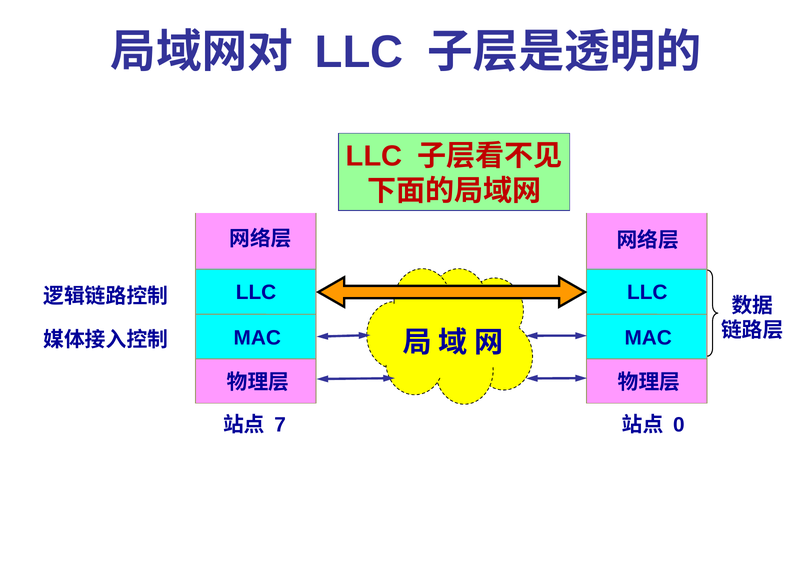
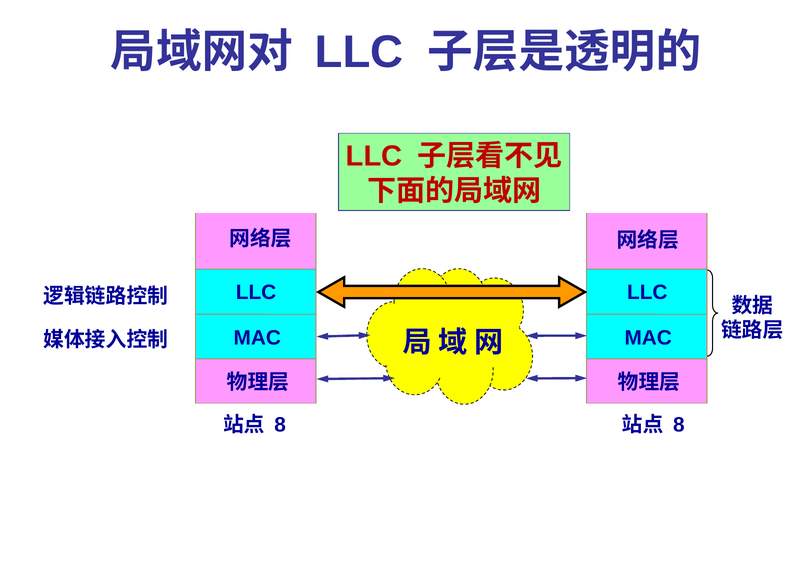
7: 7 -> 8 (280, 425)
0: 0 -> 8 (679, 425)
